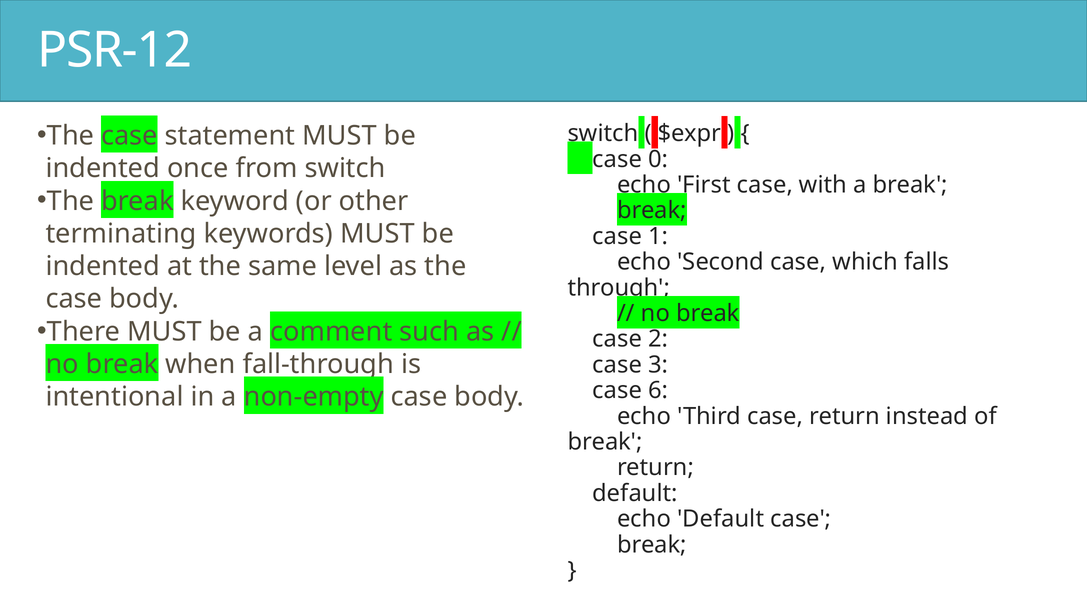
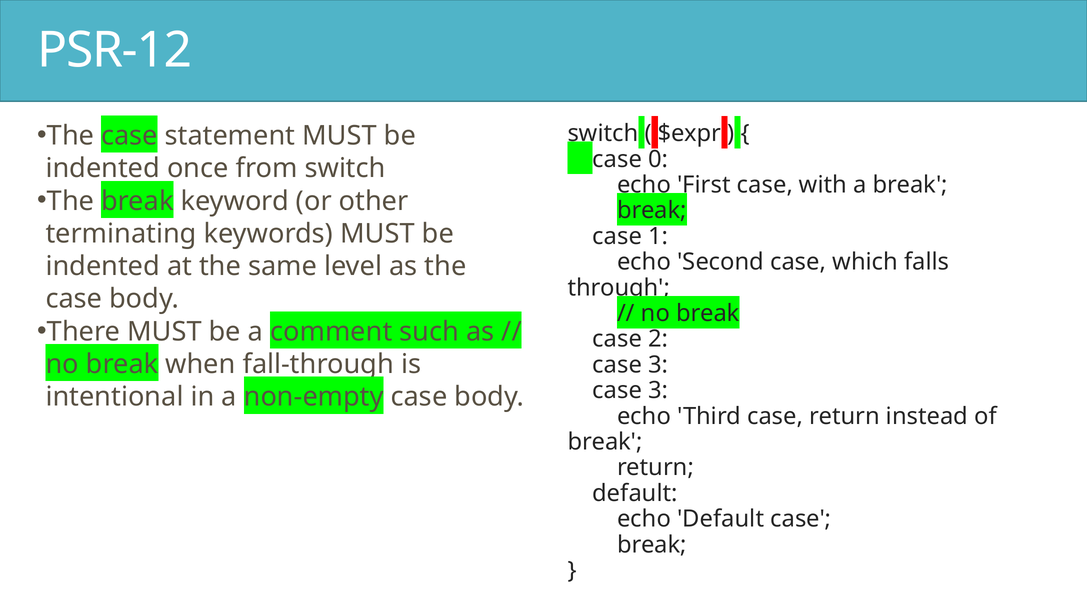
6: 6 -> 3 (658, 390)
